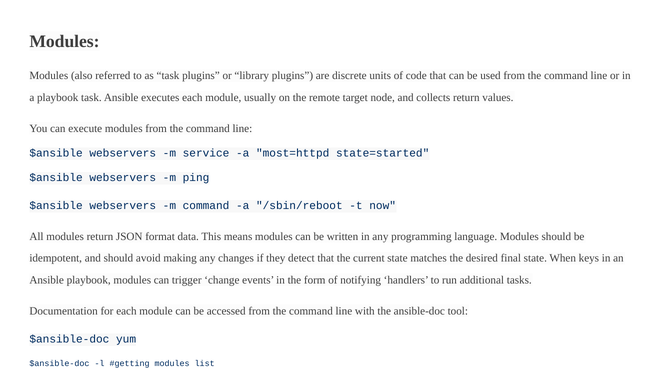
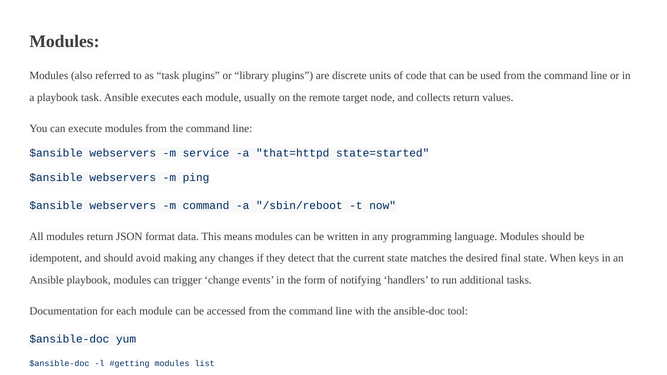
most=httpd: most=httpd -> that=httpd (293, 153)
